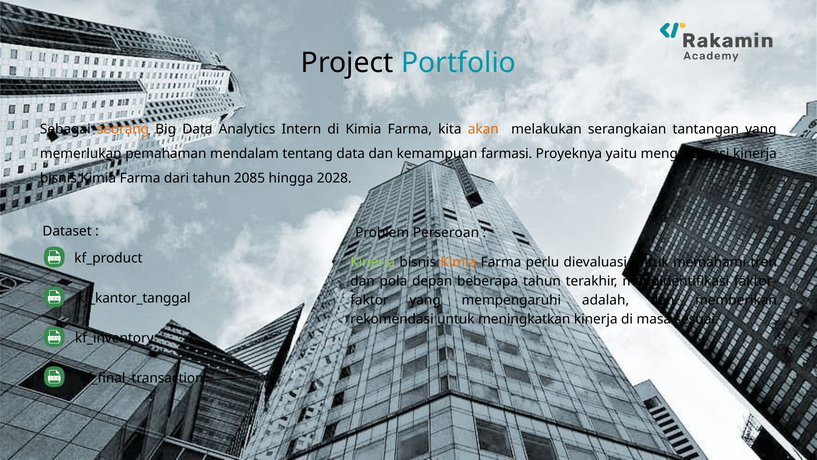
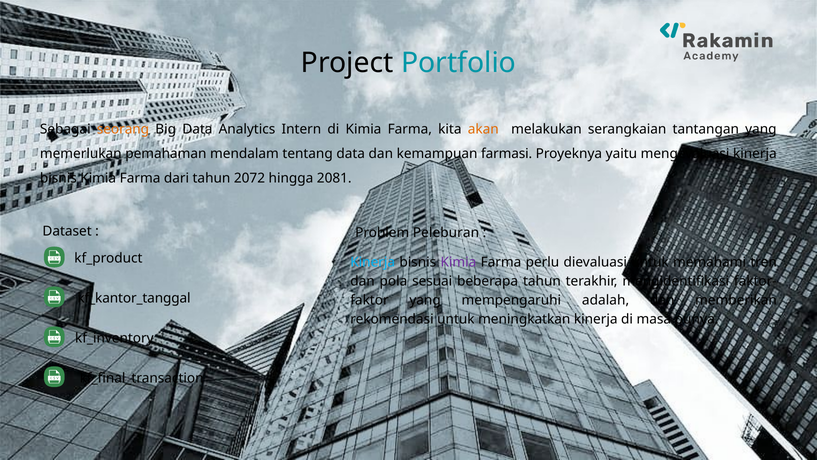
2085: 2085 -> 2072 (249, 178)
2028: 2028 -> 2081 (334, 178)
Perseroan: Perseroan -> Peleburan (446, 233)
Kinerja colour: light green -> light blue (373, 262)
Kimia colour: orange -> purple (458, 262)
depan: depan -> sesuai (432, 281)
sesuai: sesuai -> punya (697, 319)
